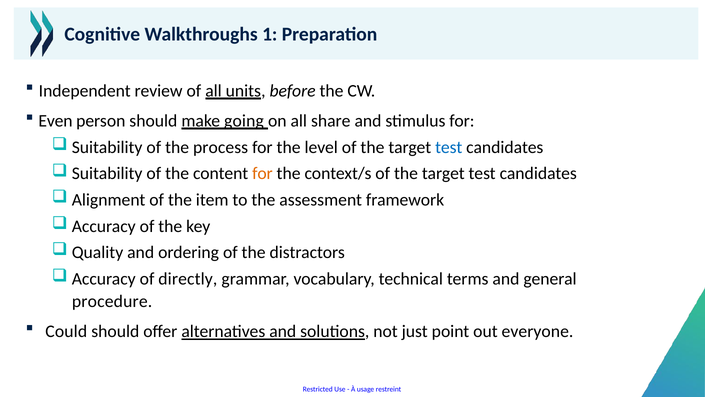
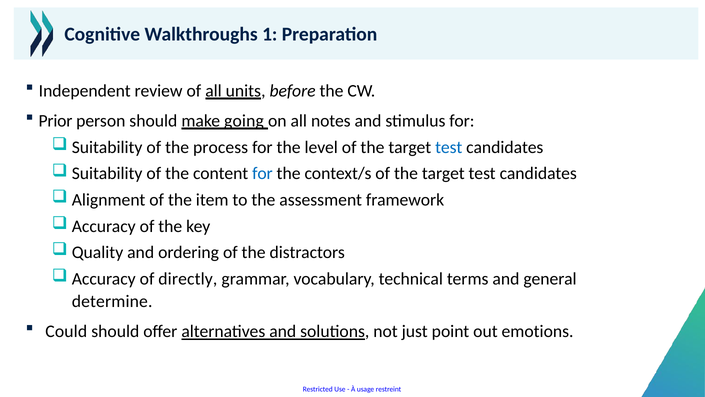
Even: Even -> Prior (56, 121)
share: share -> notes (331, 121)
for colour: orange -> blue (262, 173)
procedure: procedure -> determine (112, 301)
everyone: everyone -> emotions (538, 331)
